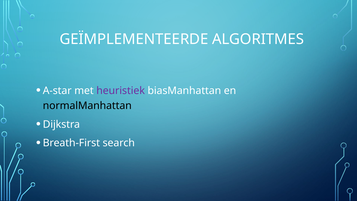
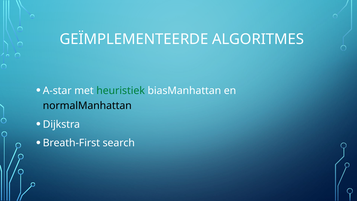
heuristiek colour: purple -> green (121, 91)
